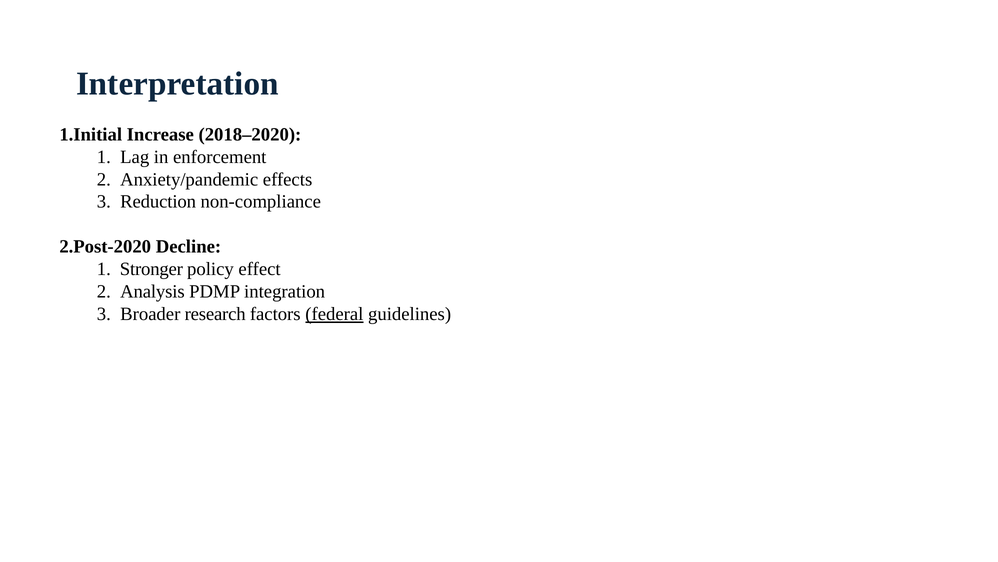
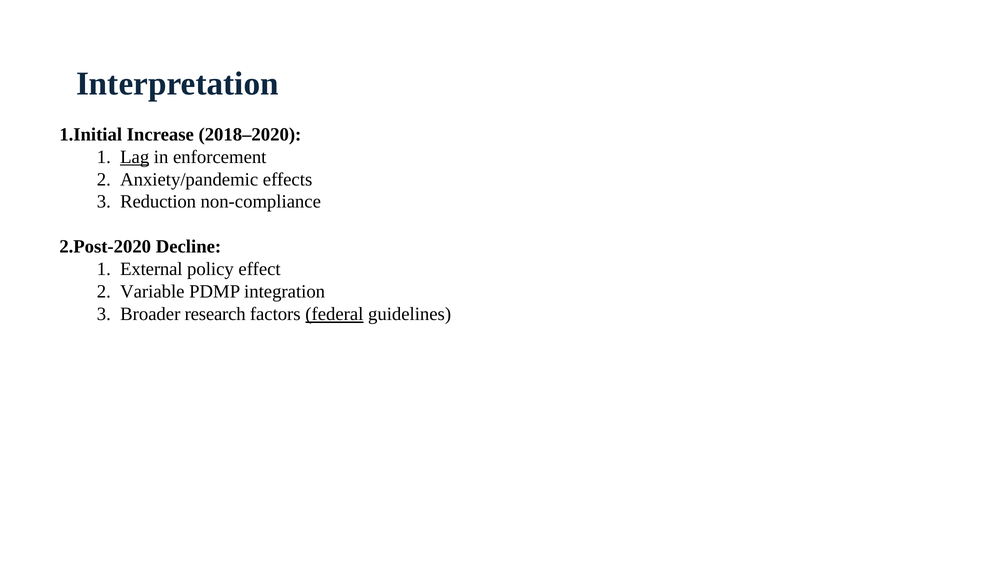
Lag underline: none -> present (135, 157)
Stronger: Stronger -> External (151, 269)
Analysis: Analysis -> Variable (152, 291)
